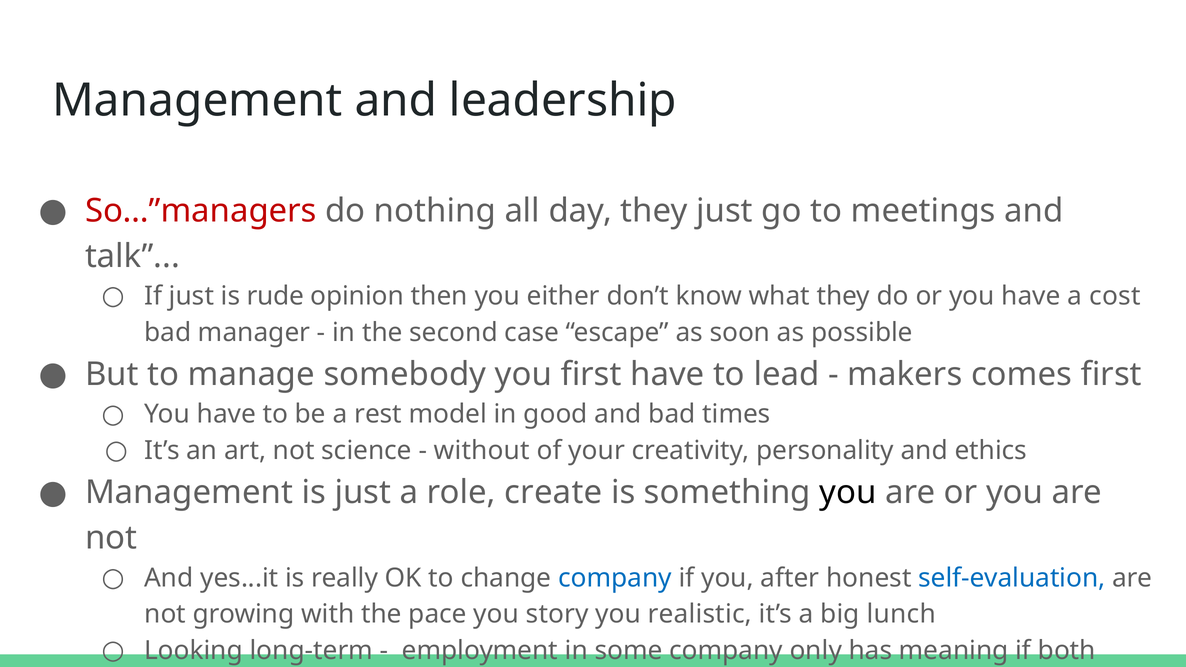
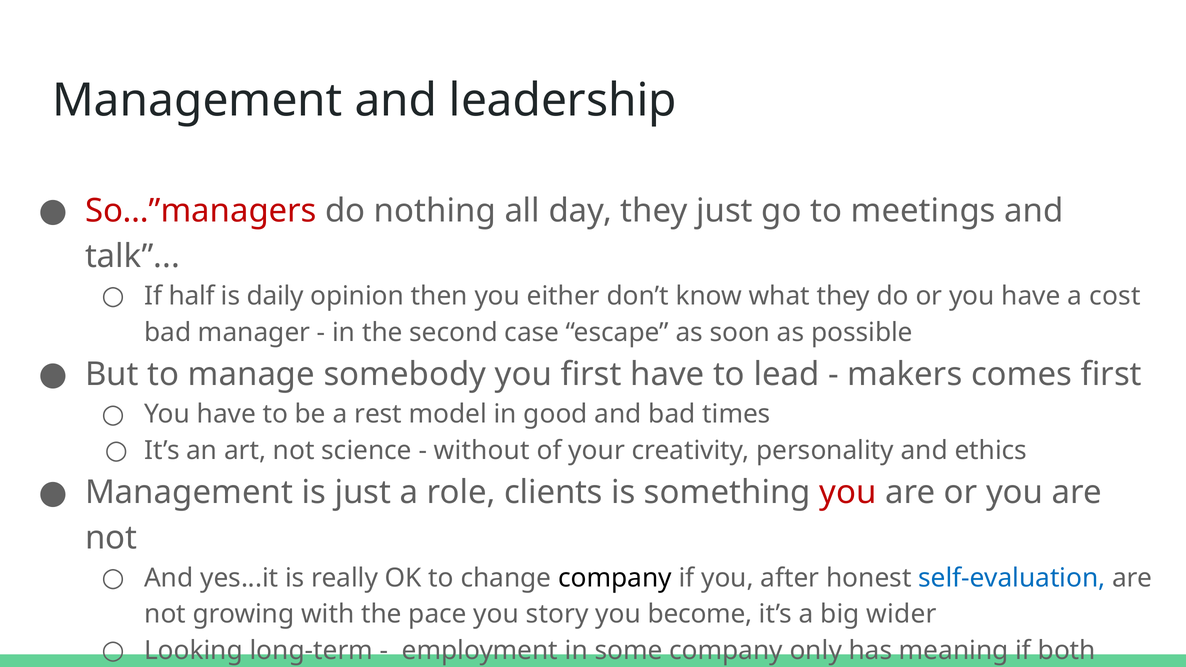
If just: just -> half (192, 296)
rude: rude -> daily (275, 296)
create: create -> clients (554, 493)
you colour: black -> red (848, 493)
company colour: blue -> black (615, 578)
realistic: realistic -> become (700, 614)
lunch: lunch -> wider (901, 614)
